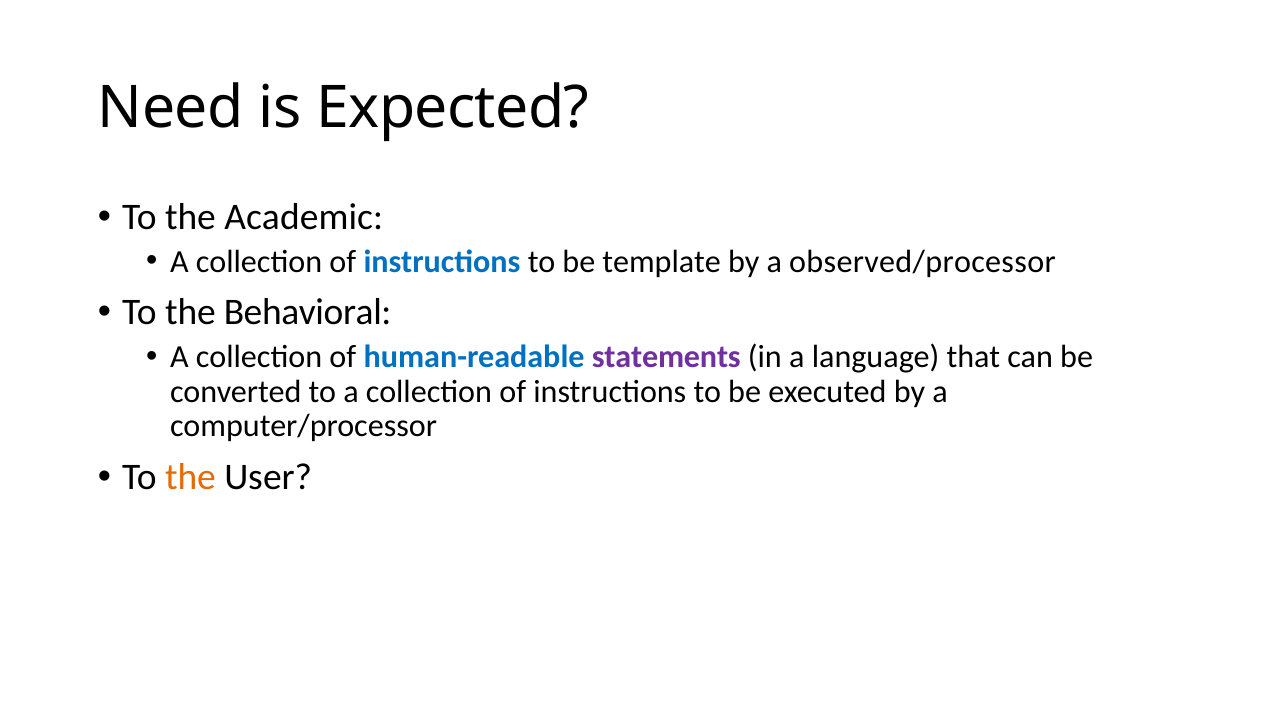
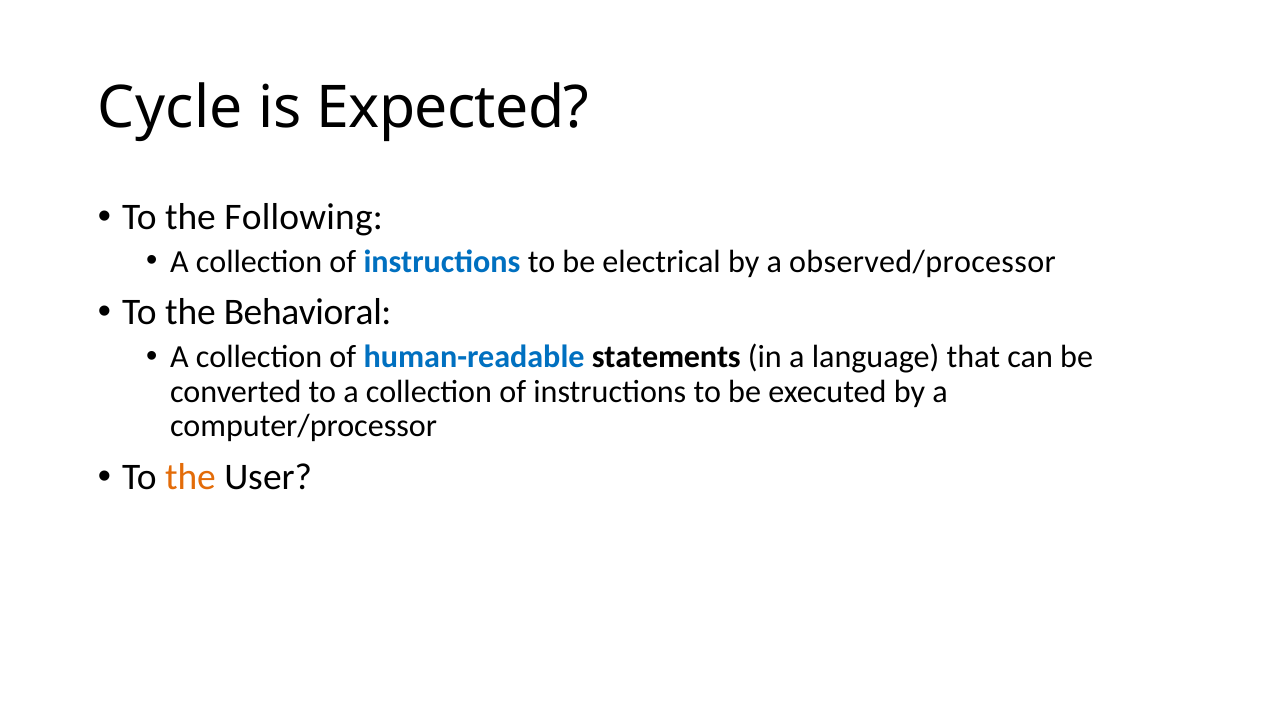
Need: Need -> Cycle (171, 108)
Academic: Academic -> Following (304, 217)
template: template -> electrical (662, 262)
statements colour: purple -> black (666, 357)
